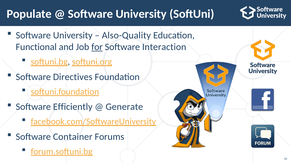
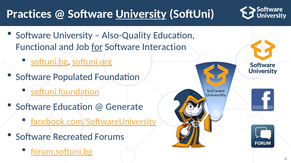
Populate: Populate -> Practices (29, 14)
University underline: none -> present (141, 14)
Directives: Directives -> Populated (73, 77)
Software Efficiently: Efficiently -> Education (73, 107)
Container: Container -> Recreated (73, 137)
